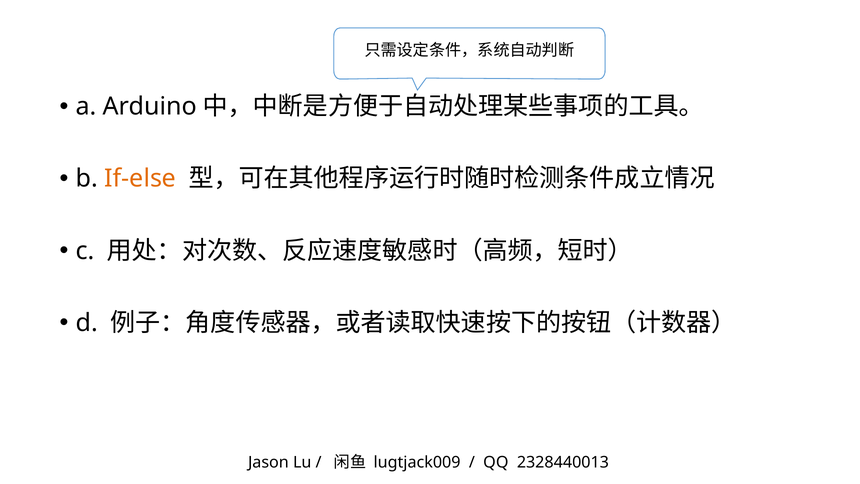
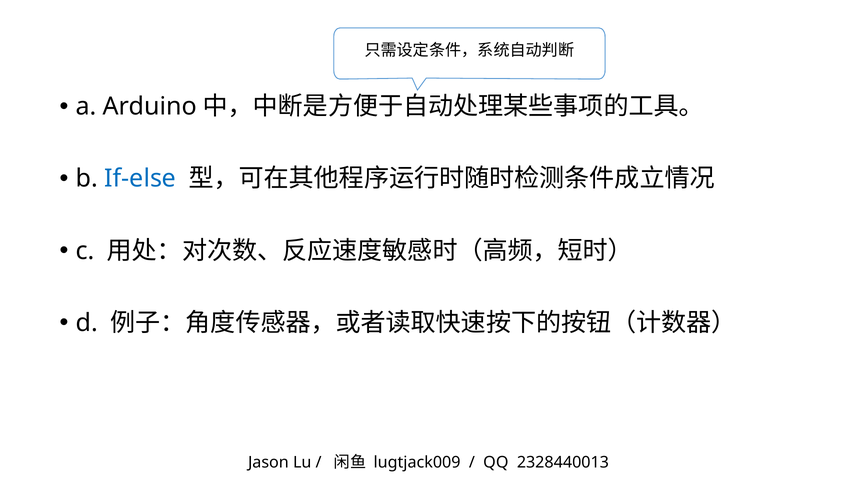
If-else colour: orange -> blue (140, 179)
